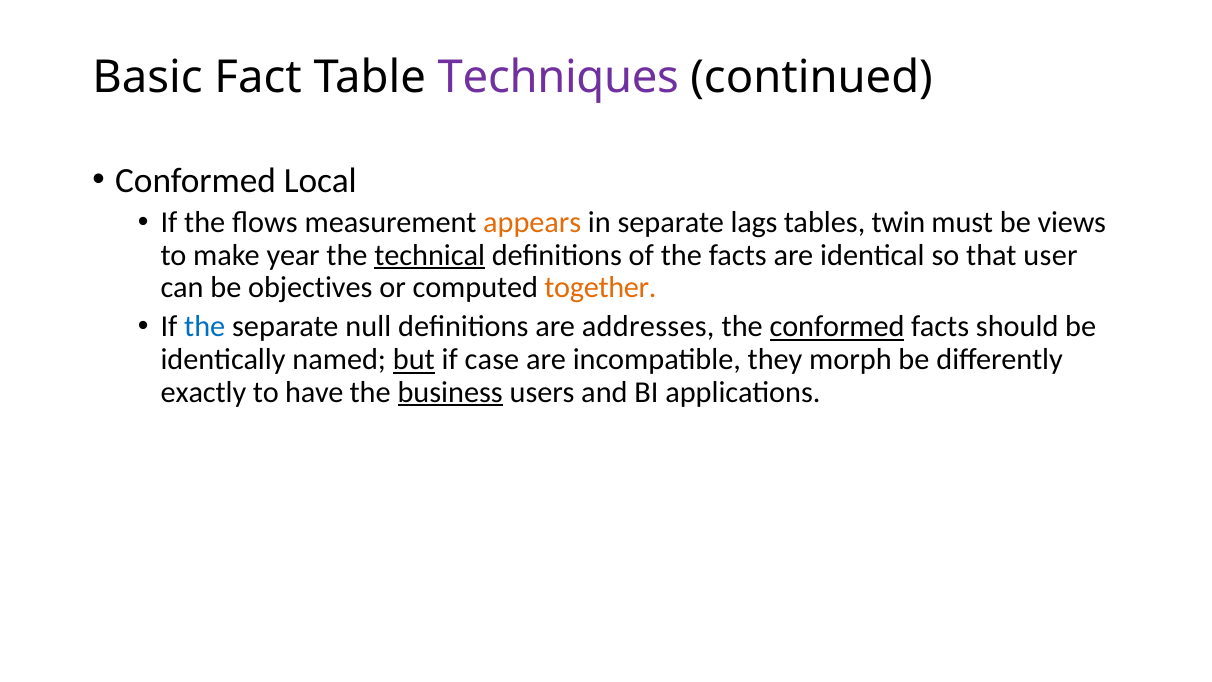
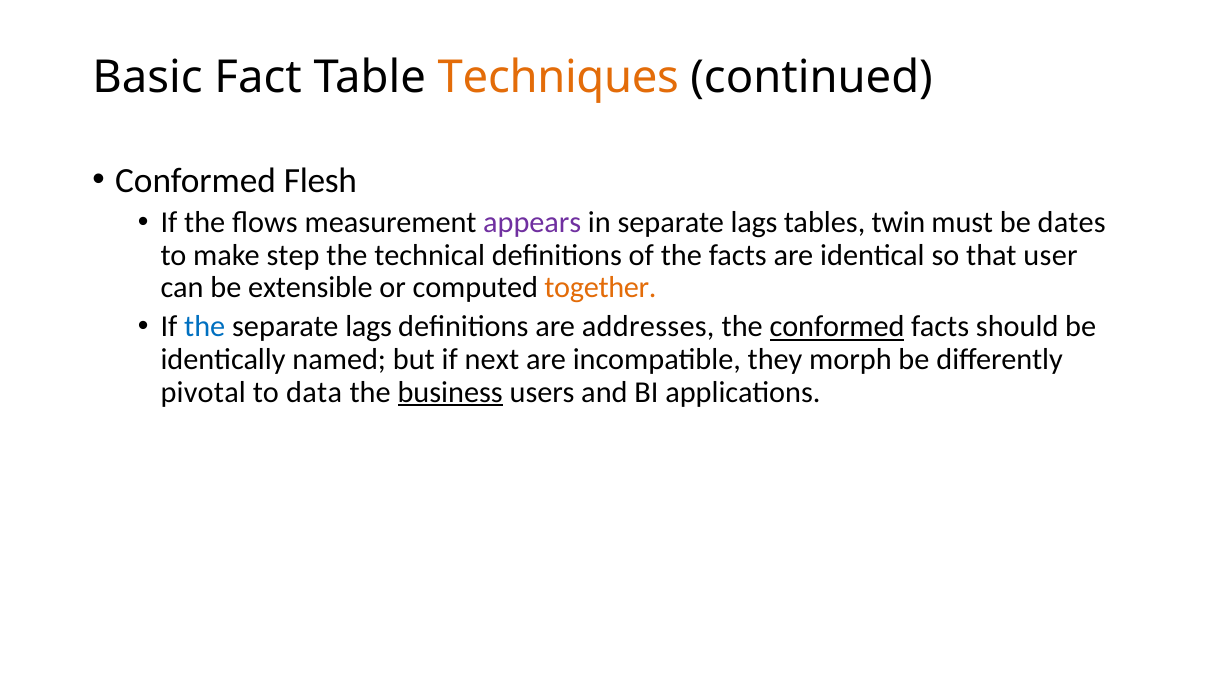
Techniques colour: purple -> orange (558, 77)
Local: Local -> Flesh (320, 181)
appears colour: orange -> purple (532, 222)
views: views -> dates (1072, 222)
year: year -> step (293, 255)
technical underline: present -> none (430, 255)
objectives: objectives -> extensible (310, 288)
null: null -> lags (369, 327)
but underline: present -> none (414, 359)
case: case -> next (492, 359)
exactly: exactly -> pivotal (203, 392)
have: have -> data (314, 392)
